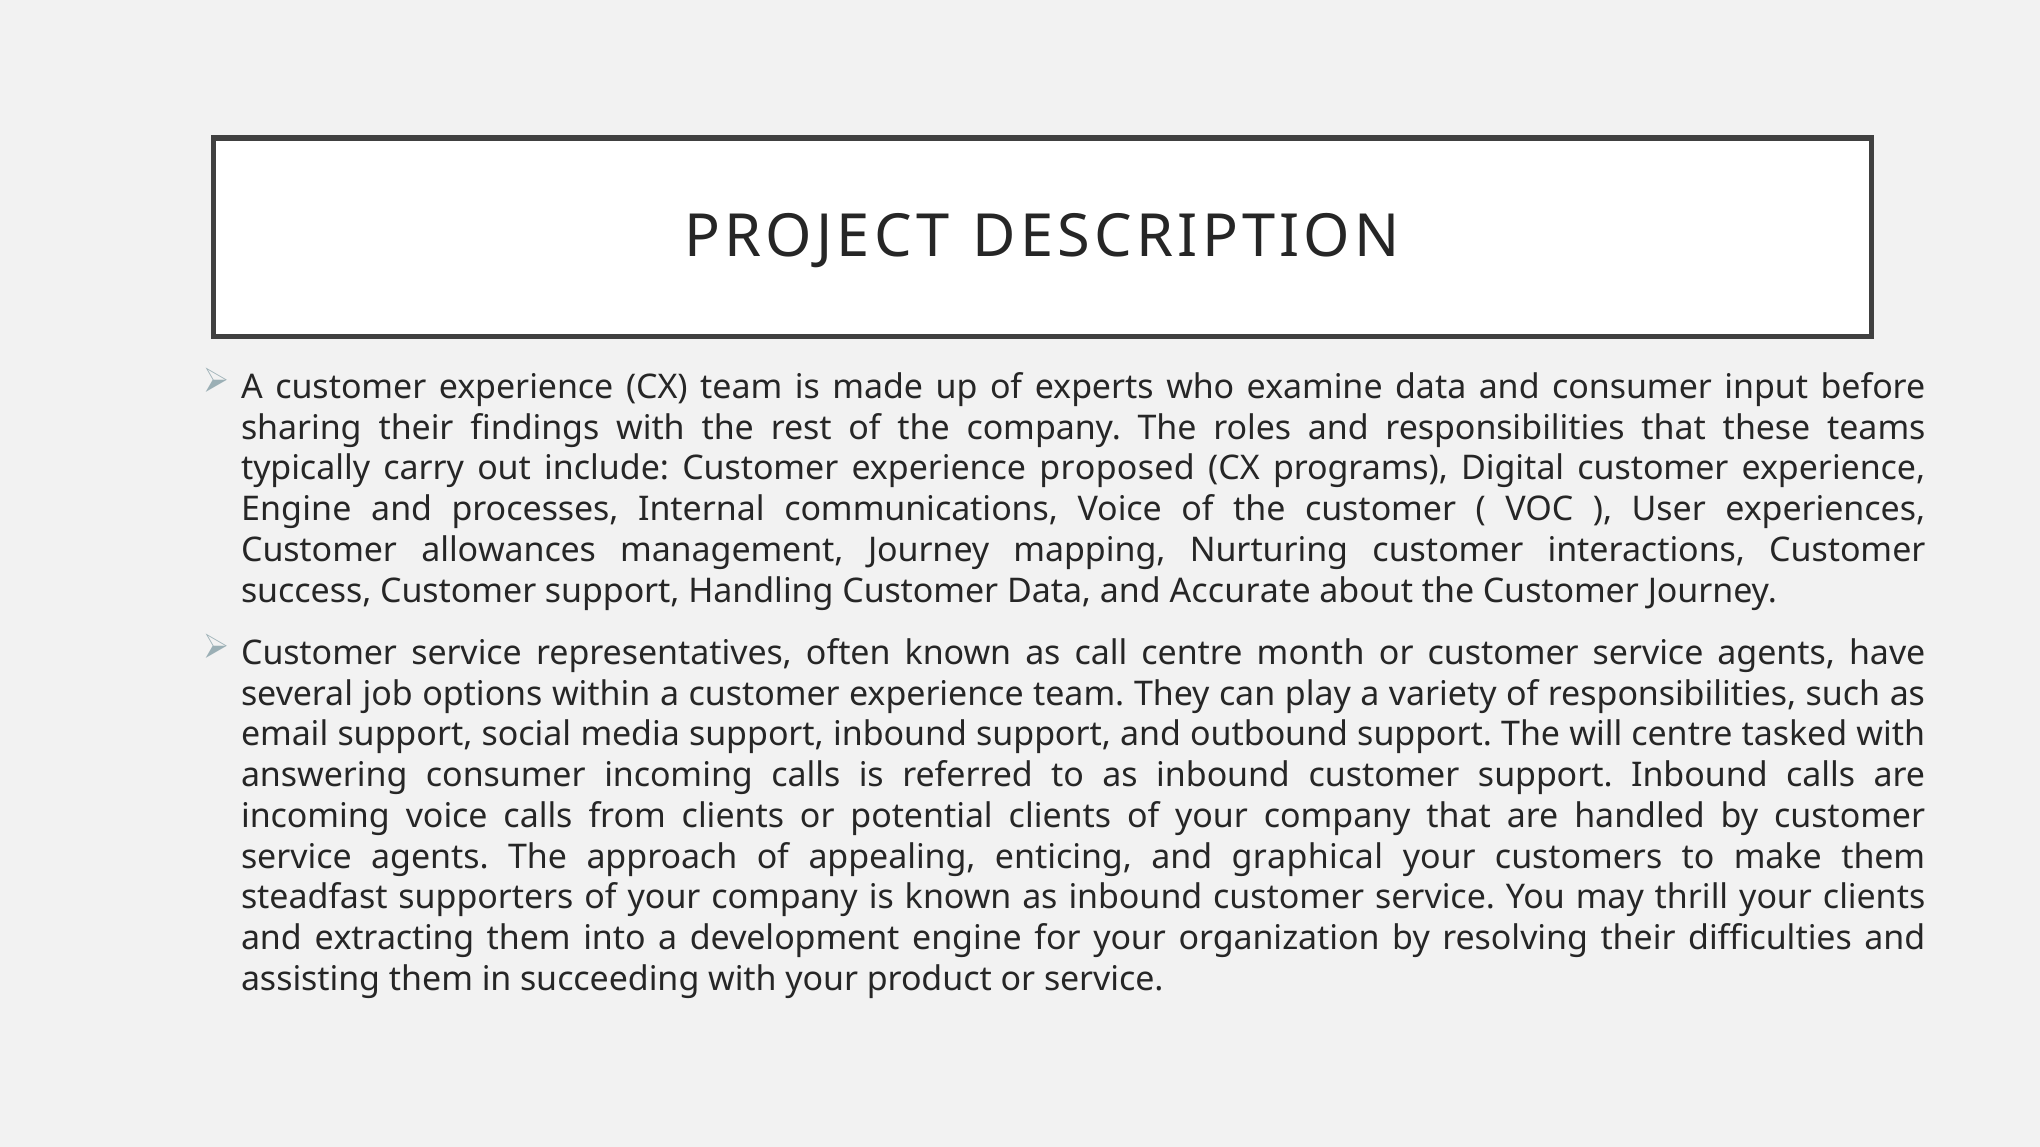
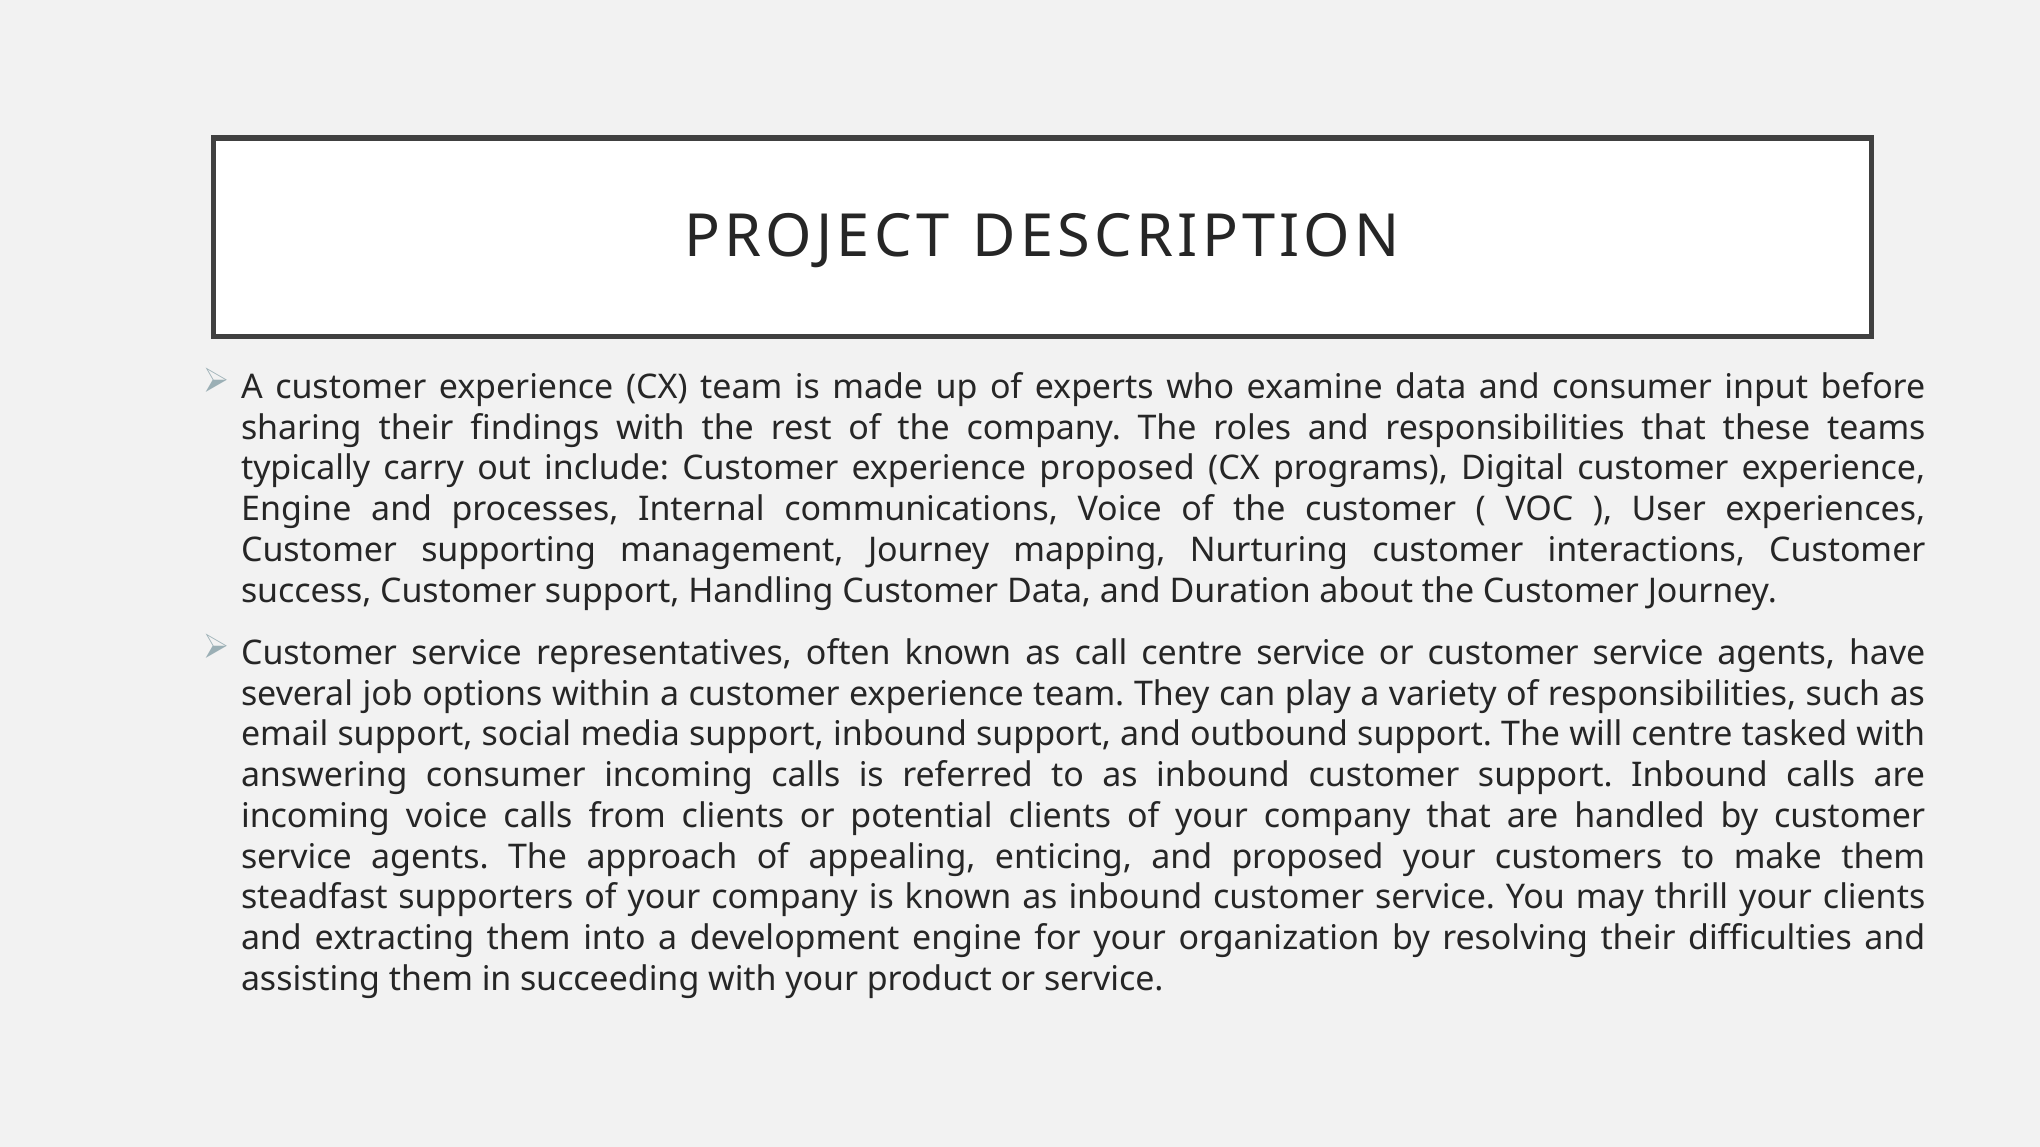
allowances: allowances -> supporting (509, 551)
Accurate: Accurate -> Duration (1240, 591)
centre month: month -> service (1311, 653)
and graphical: graphical -> proposed (1308, 857)
